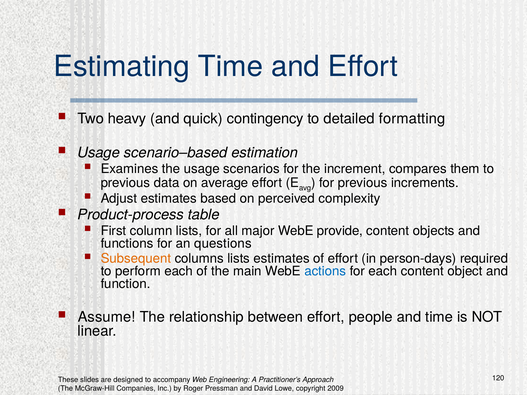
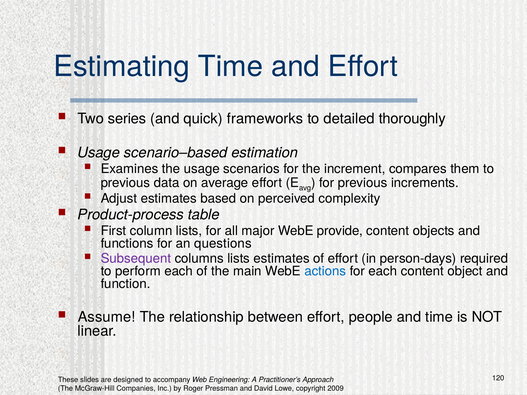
heavy: heavy -> series (127, 119)
contingency: contingency -> frameworks (265, 119)
formatting: formatting -> thoroughly (412, 119)
Subsequent colour: orange -> purple (136, 259)
